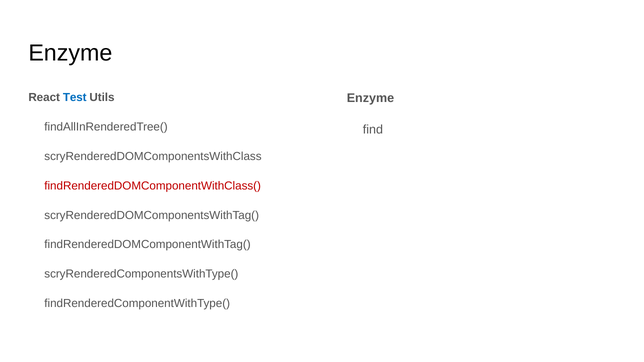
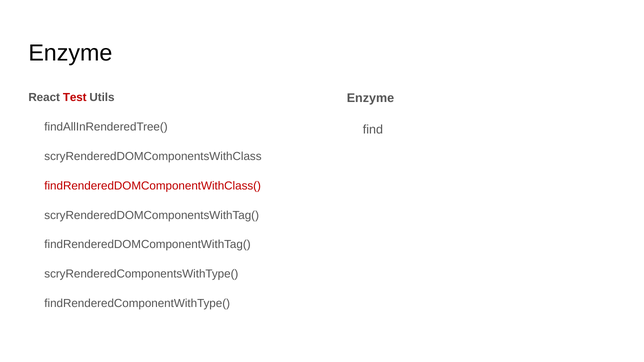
Test colour: blue -> red (75, 97)
